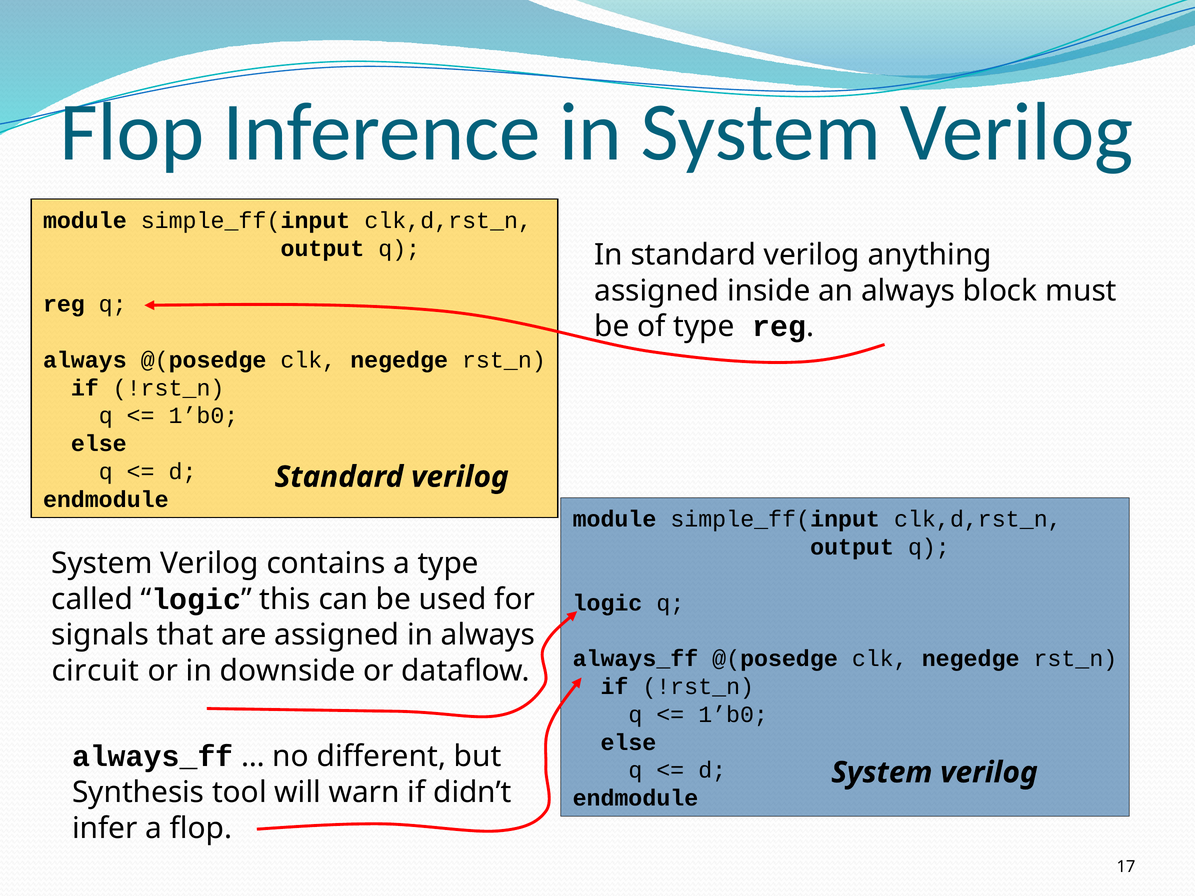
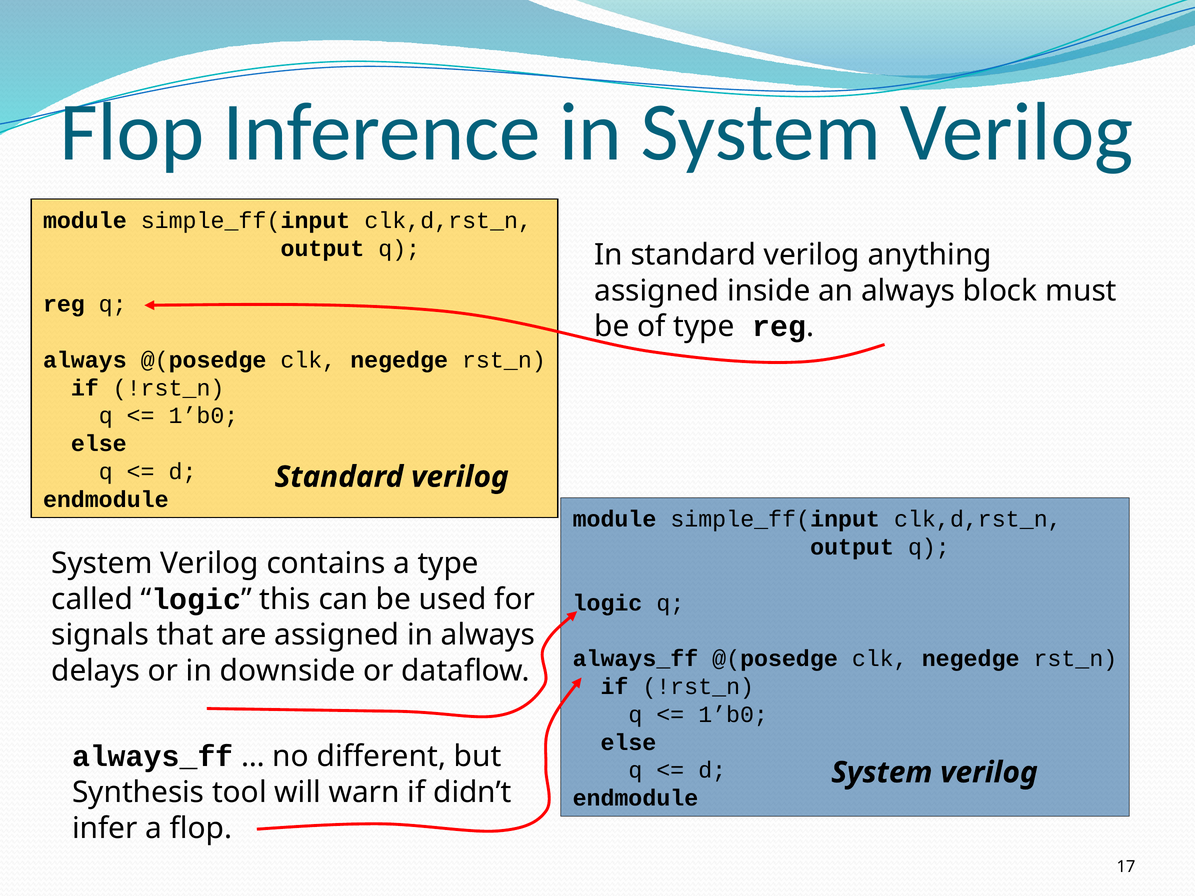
circuit: circuit -> delays (96, 671)
